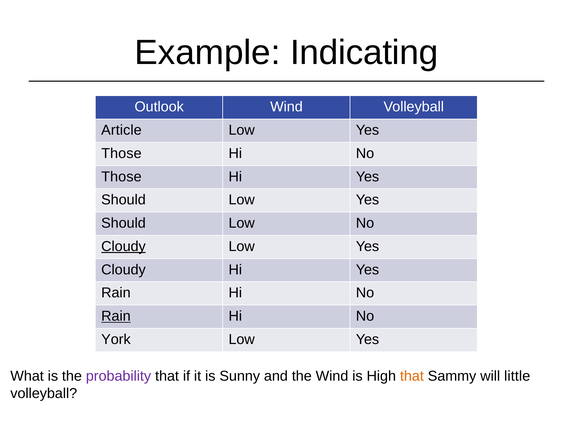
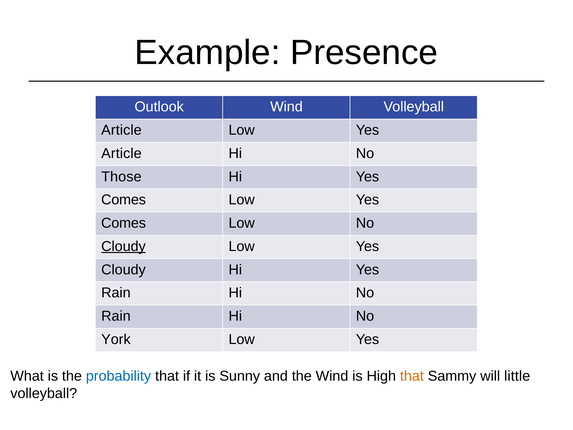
Indicating: Indicating -> Presence (364, 53)
Those: Those -> Article (121, 153)
Should: Should -> Comes (124, 200)
Should: Should -> Comes (124, 223)
Rain underline: present -> none (116, 316)
probability colour: purple -> blue (118, 376)
